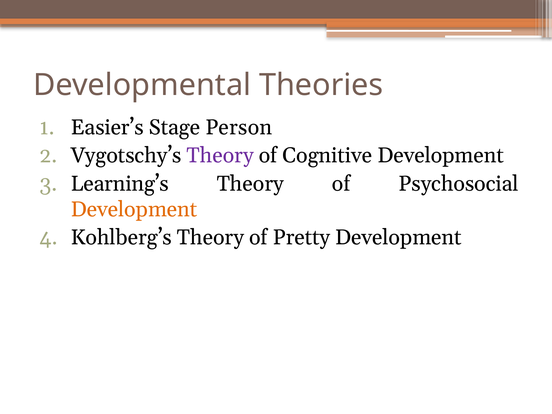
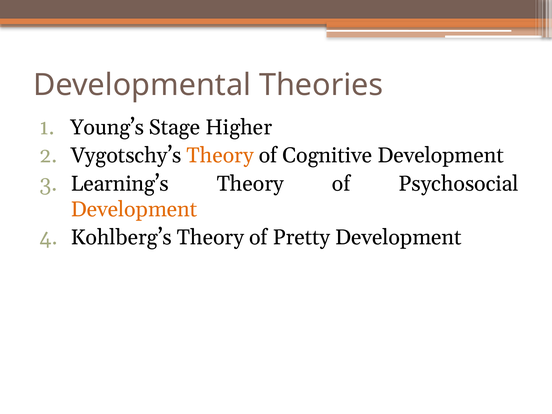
Easier’s: Easier’s -> Young’s (107, 128)
Person: Person -> Higher (239, 128)
Theory colour: purple -> orange (220, 156)
